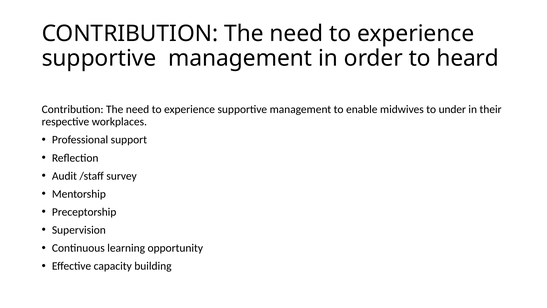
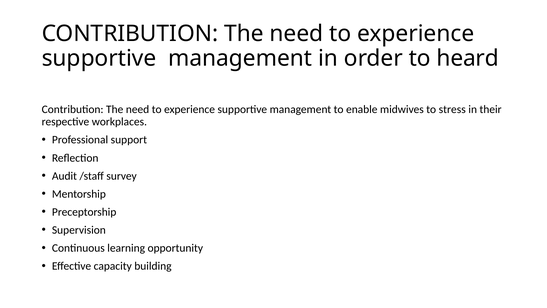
under: under -> stress (452, 109)
